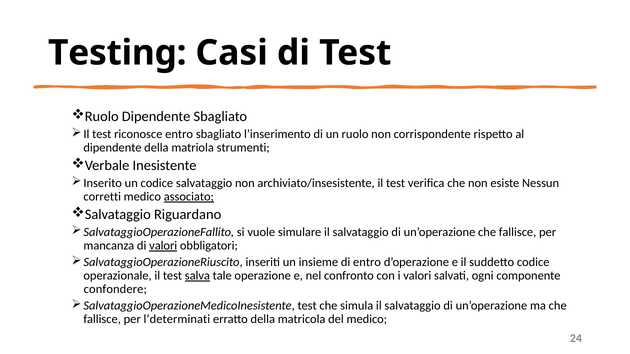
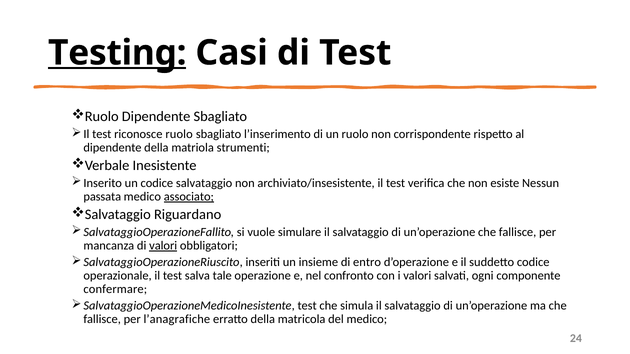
Testing underline: none -> present (117, 53)
riconosce entro: entro -> ruolo (179, 134)
corretti: corretti -> passata (102, 197)
salva underline: present -> none (197, 276)
confondere: confondere -> confermare (115, 289)
l’determinati: l’determinati -> l’anagrafiche (177, 320)
